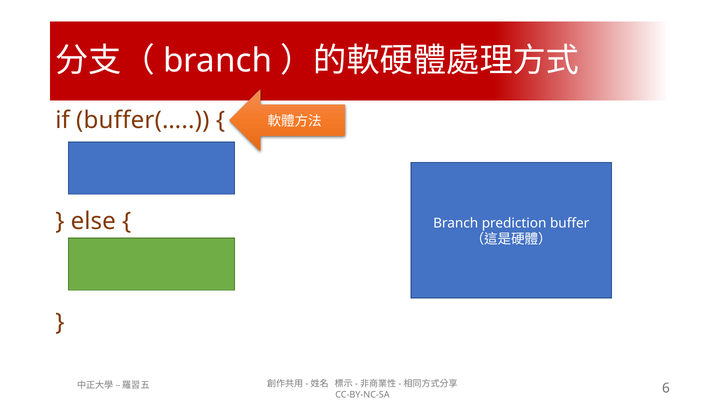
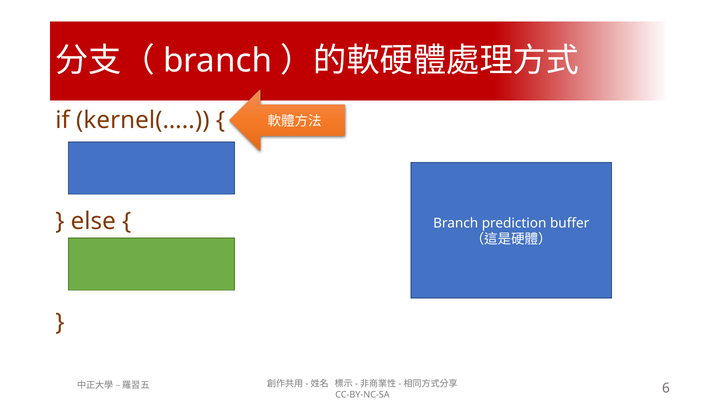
buffer(…: buffer(… -> kernel(… (143, 120)
